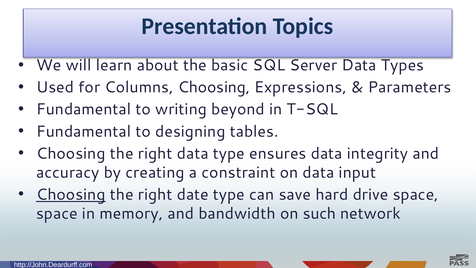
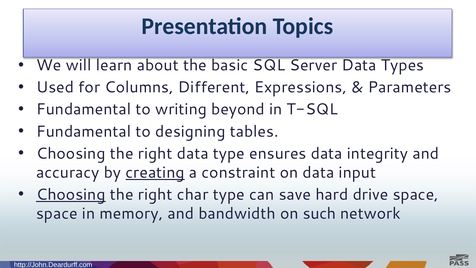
Columns Choosing: Choosing -> Different (214, 87)
creating underline: none -> present (155, 172)
date: date -> char (193, 194)
